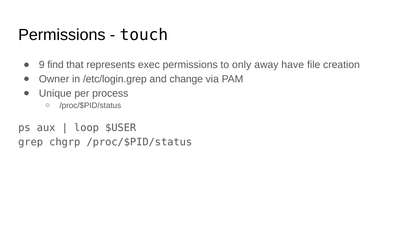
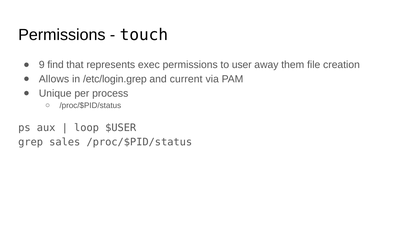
only: only -> user (242, 65)
have: have -> them (293, 65)
Owner: Owner -> Allows (54, 79)
change: change -> current (186, 79)
chgrp: chgrp -> sales (65, 142)
